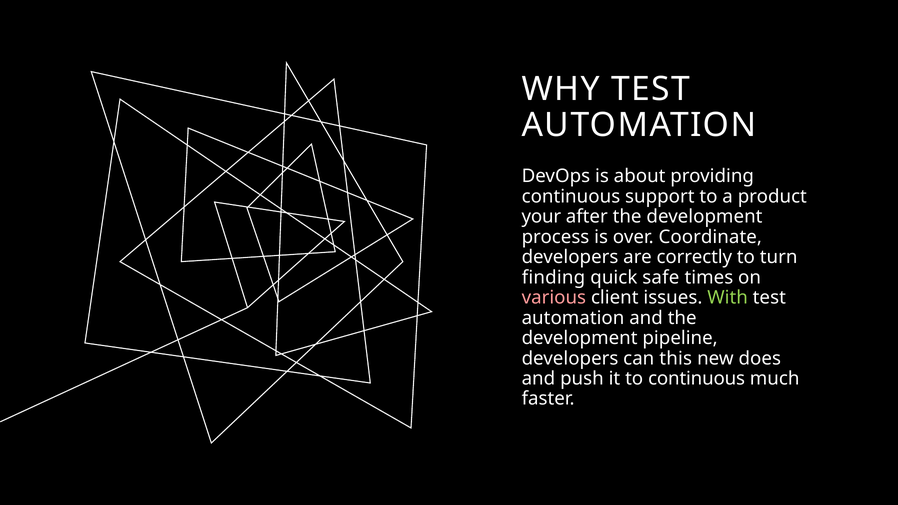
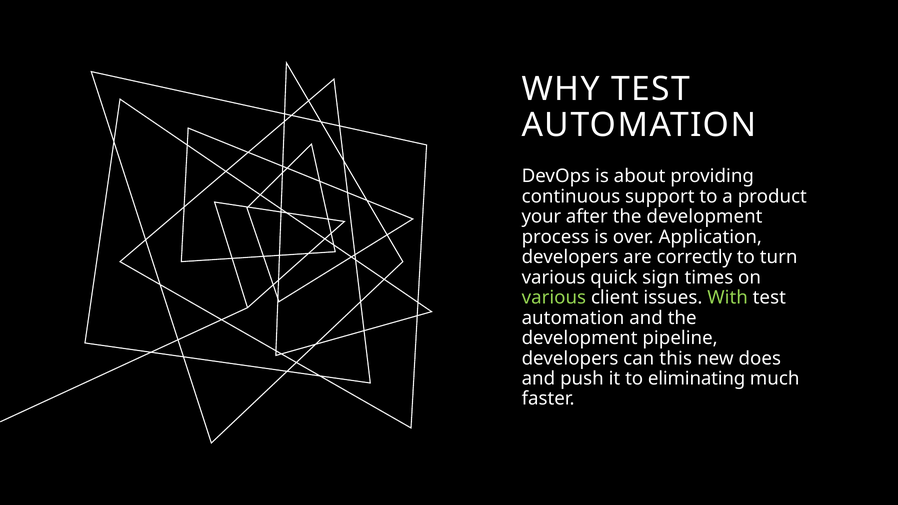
Coordinate: Coordinate -> Application (710, 237)
finding: finding -> various (554, 278)
safe: safe -> sign (661, 278)
various colour: pink -> light green (554, 298)
to continuous: continuous -> eliminating (697, 379)
